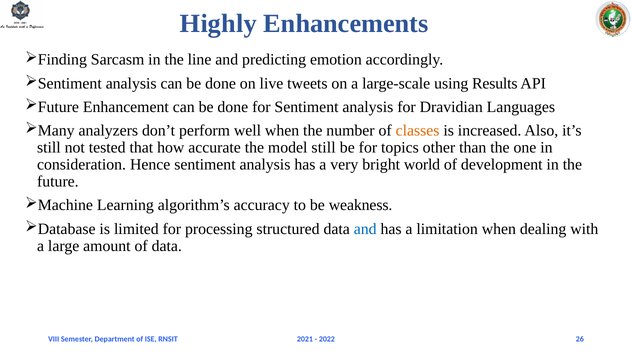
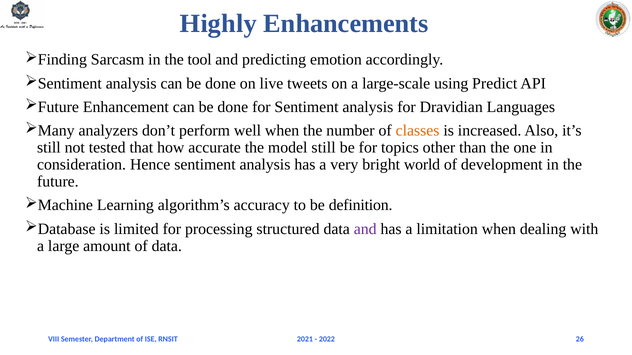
line: line -> tool (200, 60)
Results: Results -> Predict (495, 83)
weakness: weakness -> definition (361, 206)
and colour: blue -> purple (365, 229)
